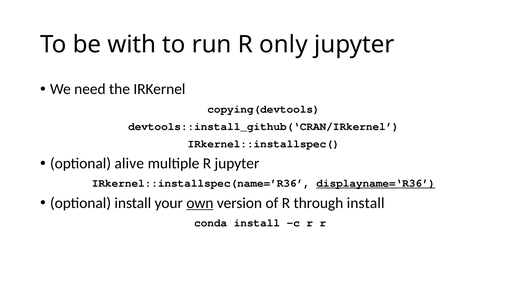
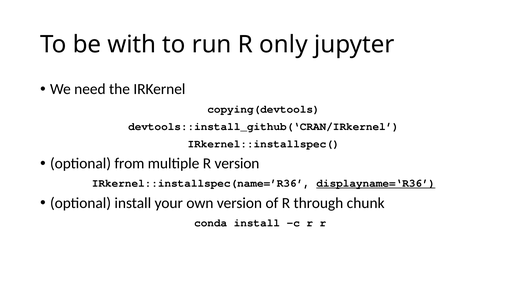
alive: alive -> from (129, 163)
R jupyter: jupyter -> version (237, 163)
own underline: present -> none (200, 203)
through install: install -> chunk (366, 203)
